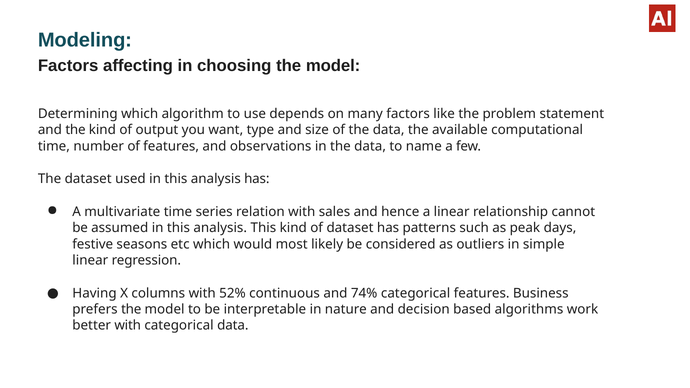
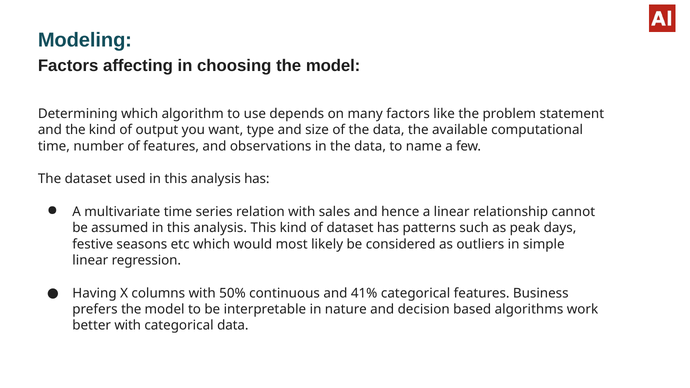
52%: 52% -> 50% (232, 293)
74%: 74% -> 41% (364, 293)
